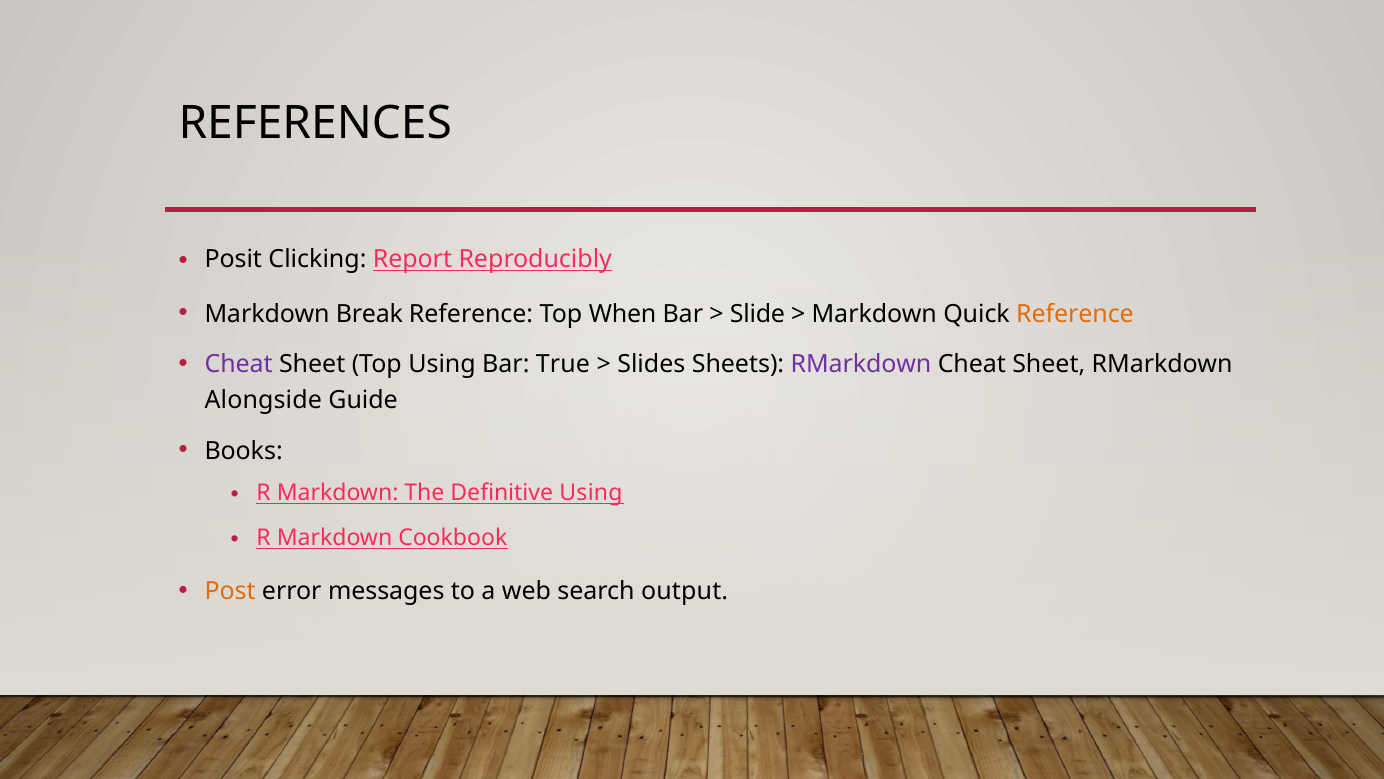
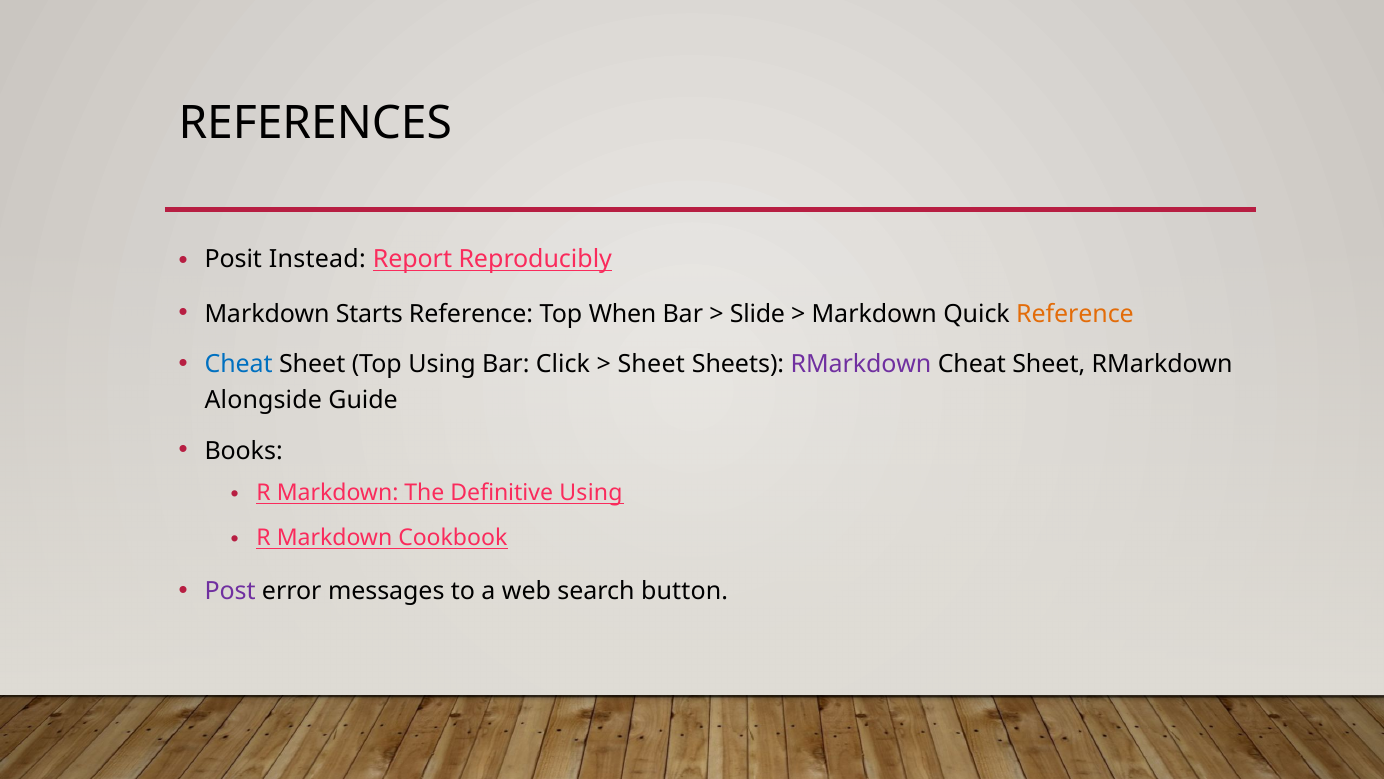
Clicking: Clicking -> Instead (317, 259)
Break: Break -> Starts (369, 314)
Cheat colour: purple -> blue (239, 364)
True: True -> Click (563, 364)
Slides: Slides -> Sheet (651, 364)
Post colour: orange -> purple (230, 591)
output: output -> button (685, 591)
